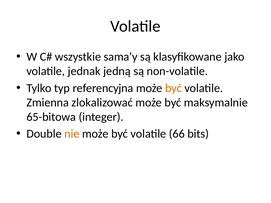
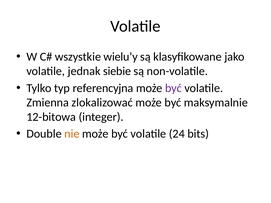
sama’y: sama’y -> wielu’y (121, 57)
jedną: jedną -> siebie (117, 71)
być colour: orange -> purple (173, 88)
65-bitowa: 65-bitowa -> 12-bitowa (51, 117)
66: 66 -> 24 (177, 134)
